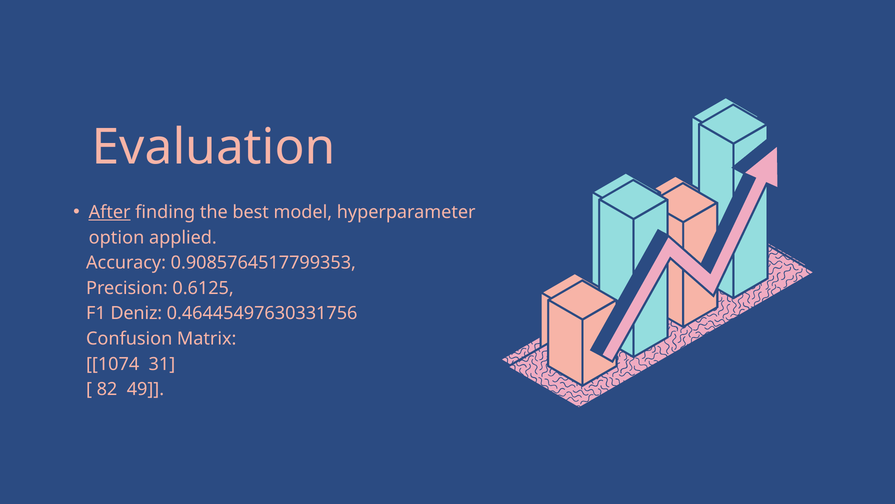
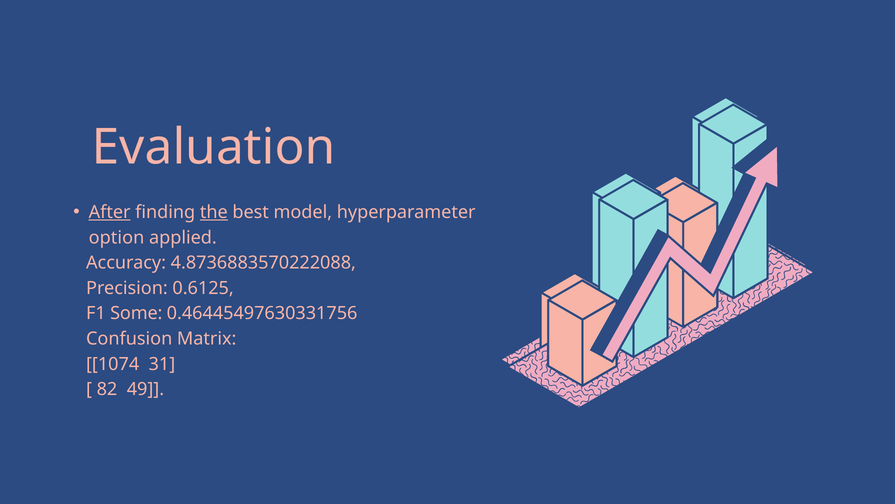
the underline: none -> present (214, 212)
0.9085764517799353: 0.9085764517799353 -> 4.8736883570222088 (263, 263)
Deniz: Deniz -> Some (136, 313)
